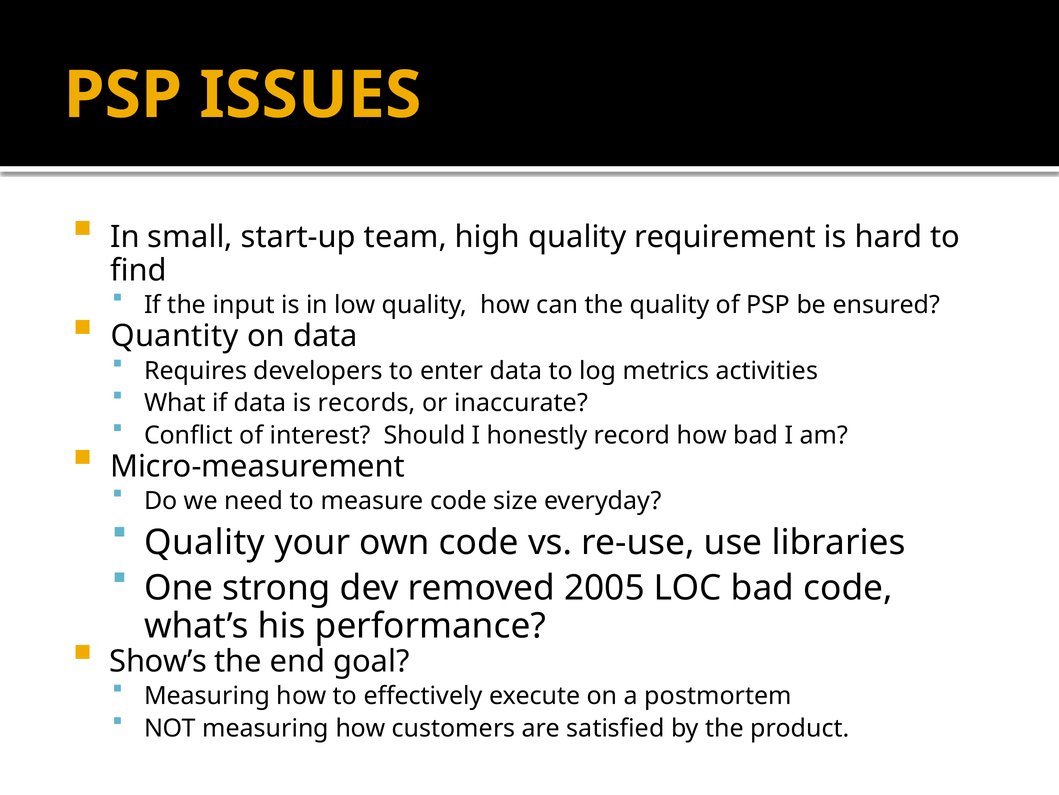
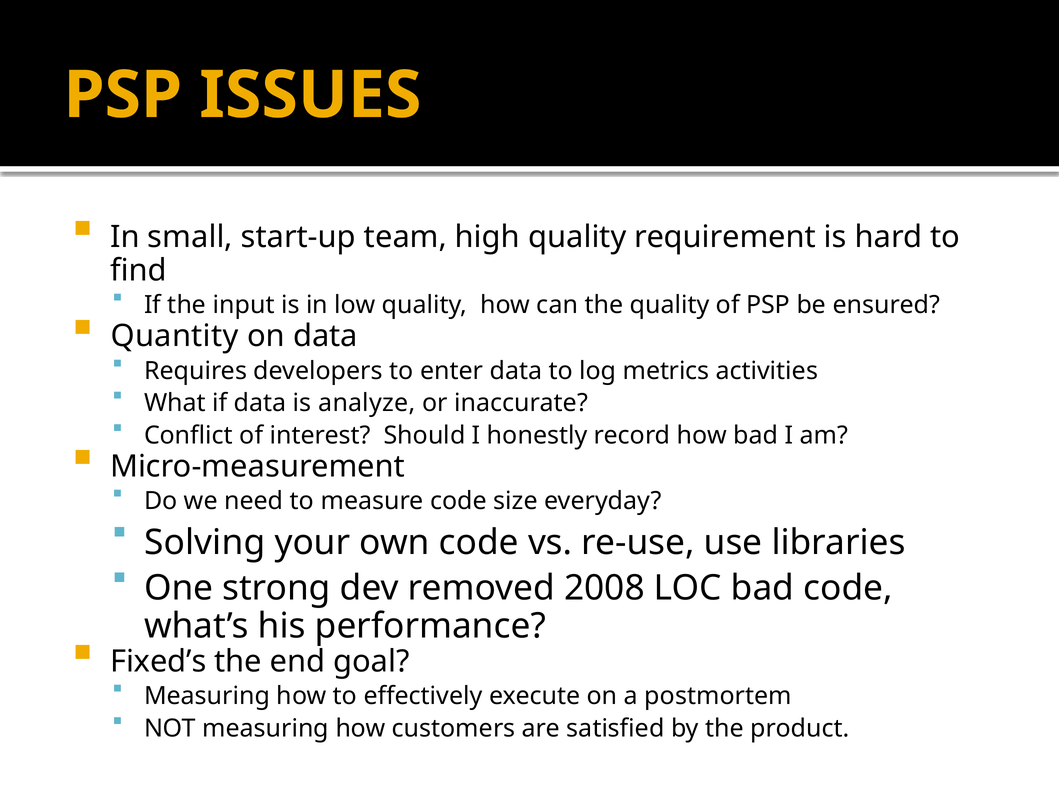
records: records -> analyze (367, 403)
Quality: Quality -> Solving (205, 542)
2005: 2005 -> 2008 (604, 588)
Show’s: Show’s -> Fixed’s (158, 661)
